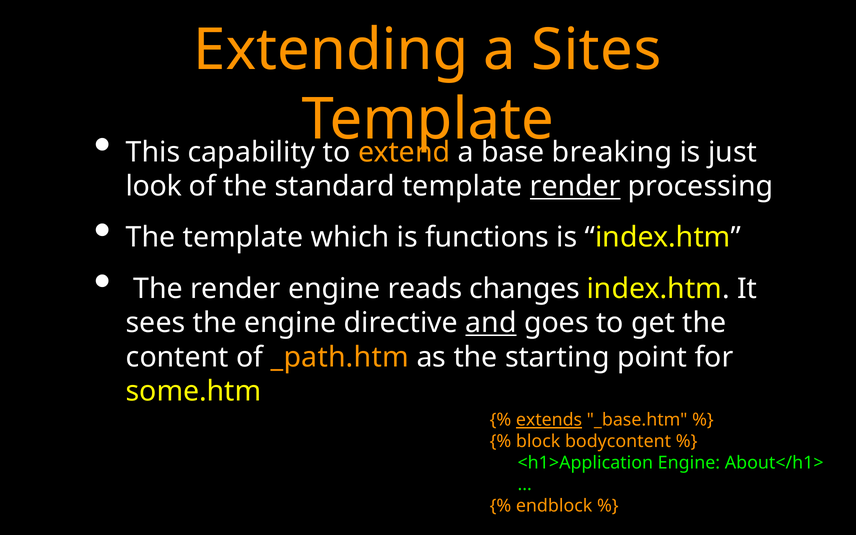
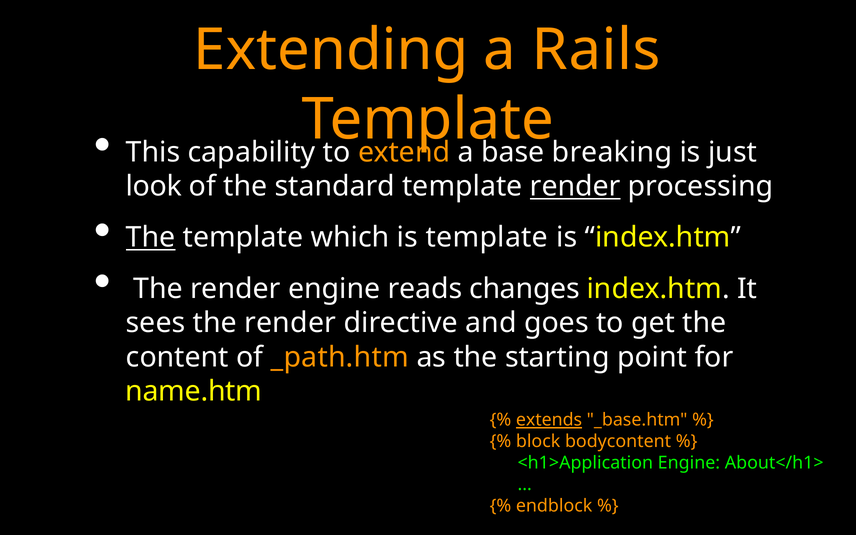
Sites: Sites -> Rails (596, 50)
The underline: none -> present (151, 238)
is functions: functions -> template (487, 238)
sees the engine: engine -> render (290, 323)
and underline: present -> none (491, 323)
some.htm: some.htm -> name.htm (194, 391)
